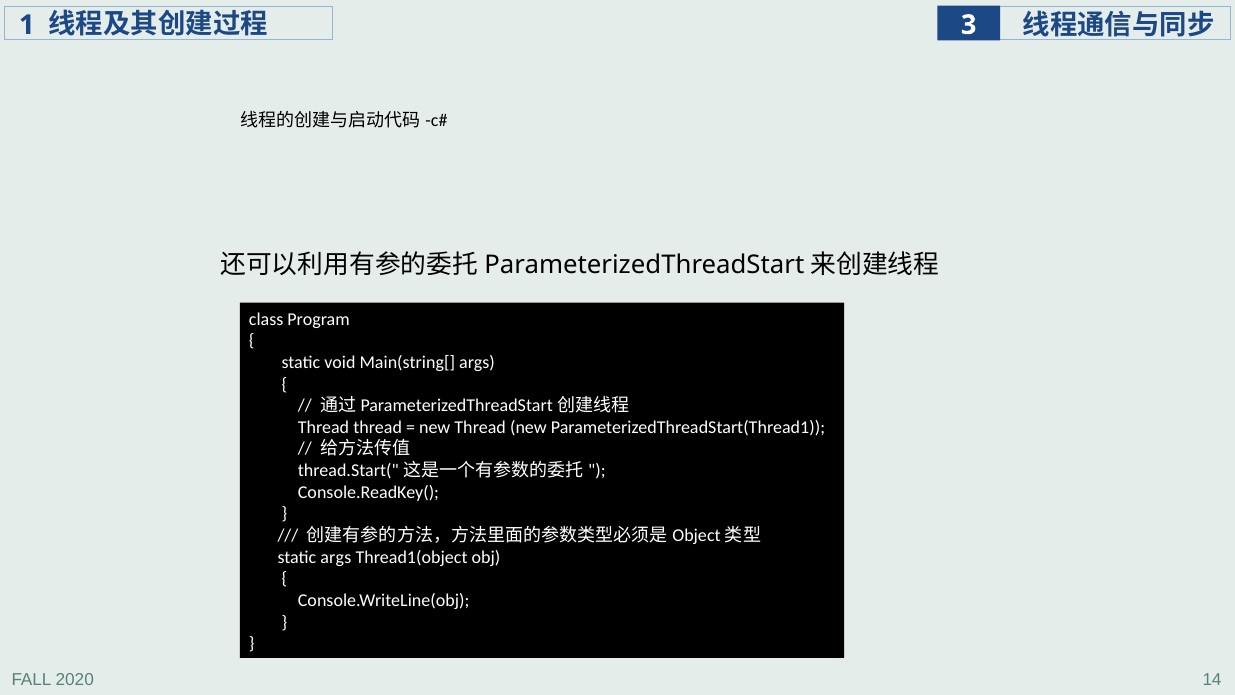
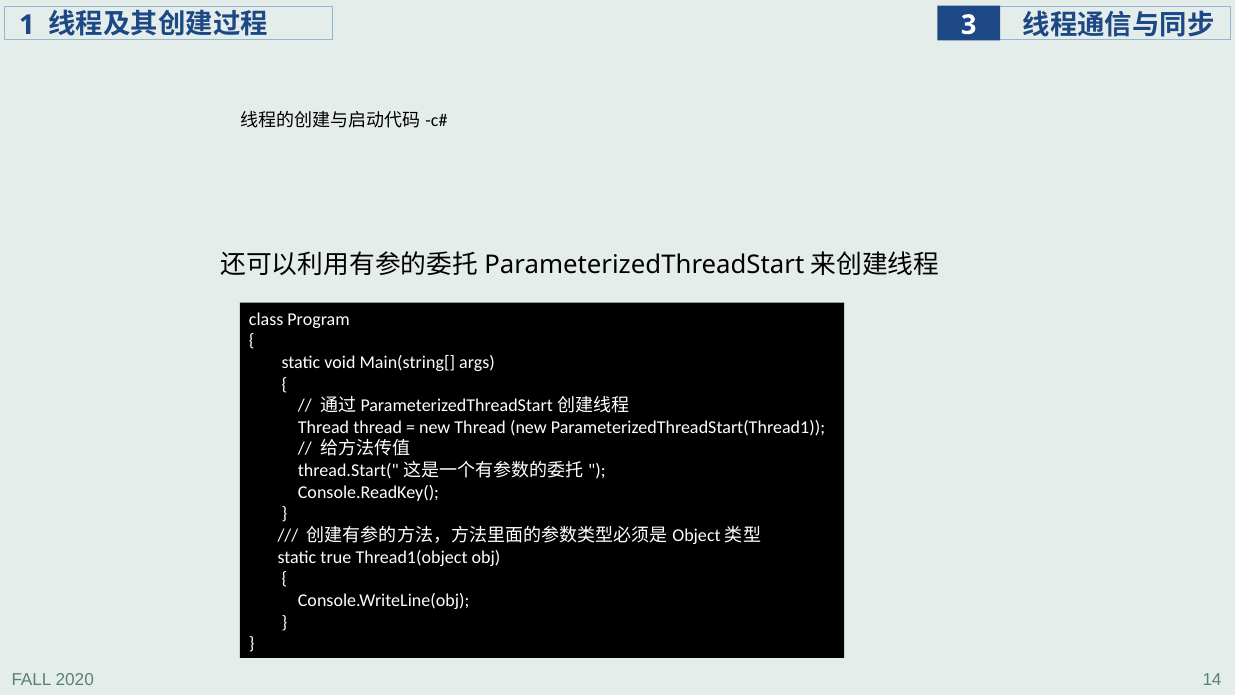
static args: args -> true (336, 557)
